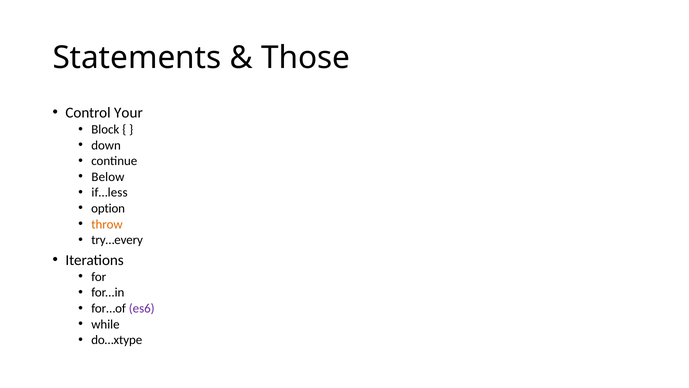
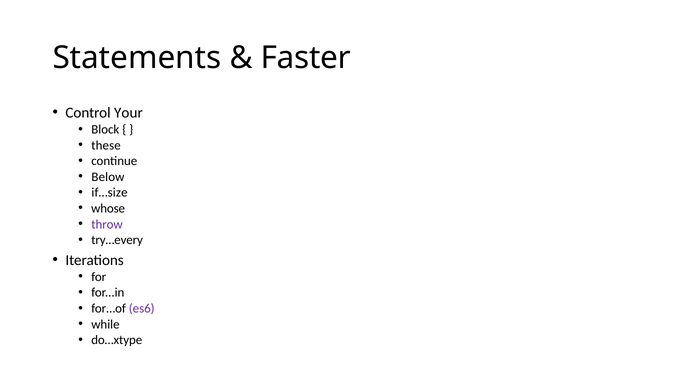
Those: Those -> Faster (306, 58)
down: down -> these (106, 145)
if…less: if…less -> if…size (110, 192)
option: option -> whose (108, 208)
throw colour: orange -> purple (107, 224)
